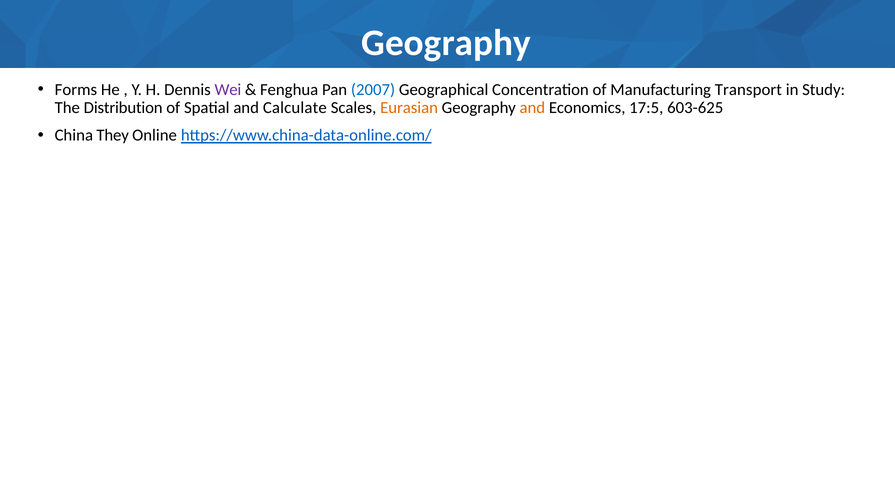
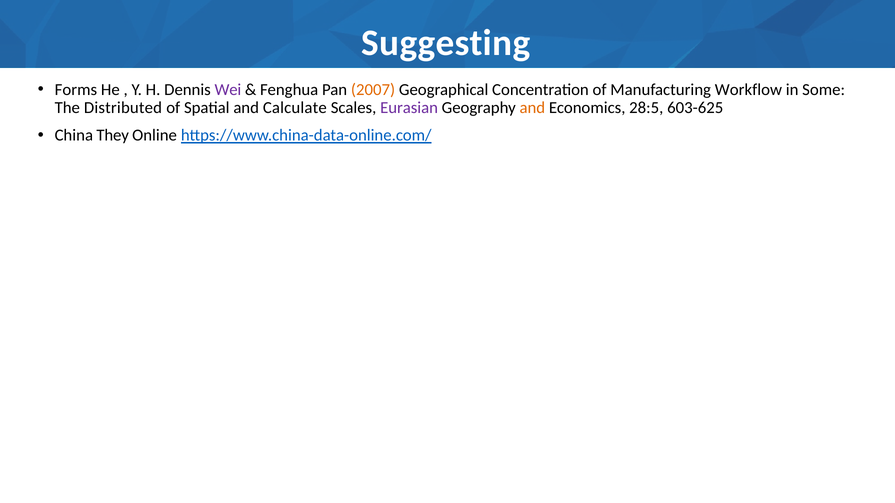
Geography: Geography -> Suggesting (446, 43)
2007 colour: blue -> orange (373, 90)
Transport: Transport -> Workflow (748, 90)
Study: Study -> Some (824, 90)
Distribution: Distribution -> Distributed (123, 108)
Eurasian colour: orange -> purple (409, 108)
17:5: 17:5 -> 28:5 (646, 108)
